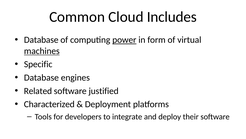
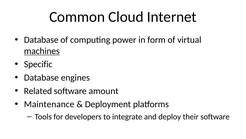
Includes: Includes -> Internet (172, 17)
power underline: present -> none (124, 40)
justified: justified -> amount (104, 91)
Characterized: Characterized -> Maintenance (49, 104)
